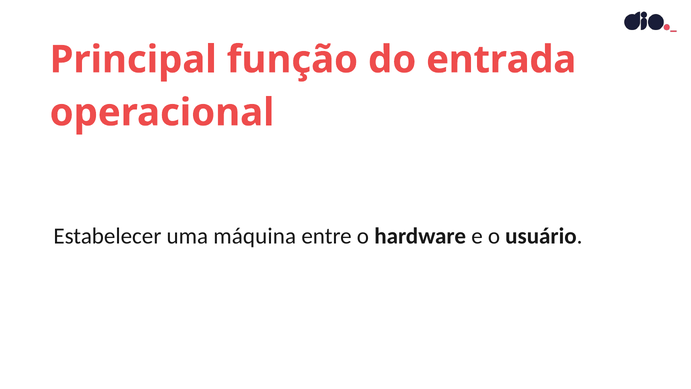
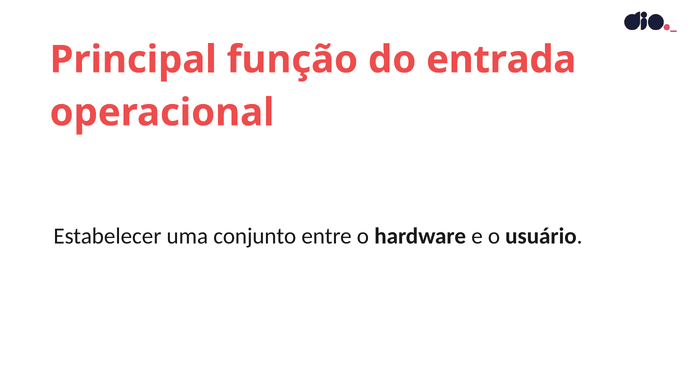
máquina: máquina -> conjunto (255, 236)
